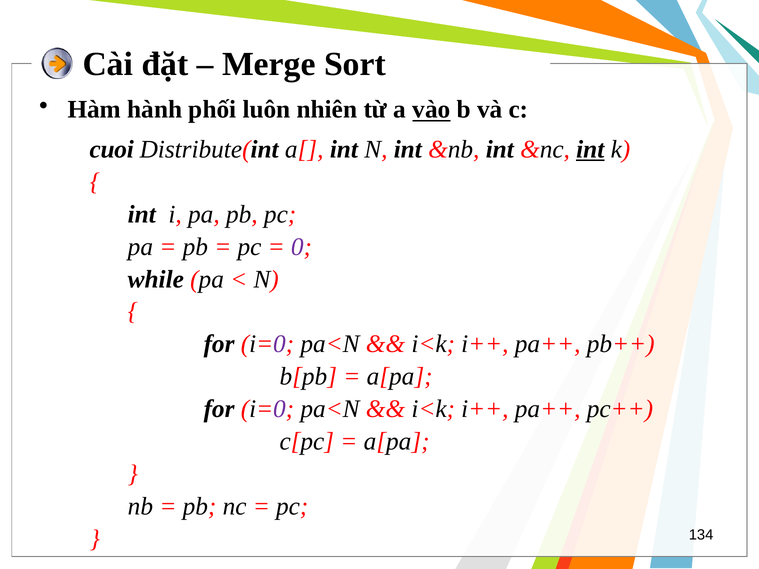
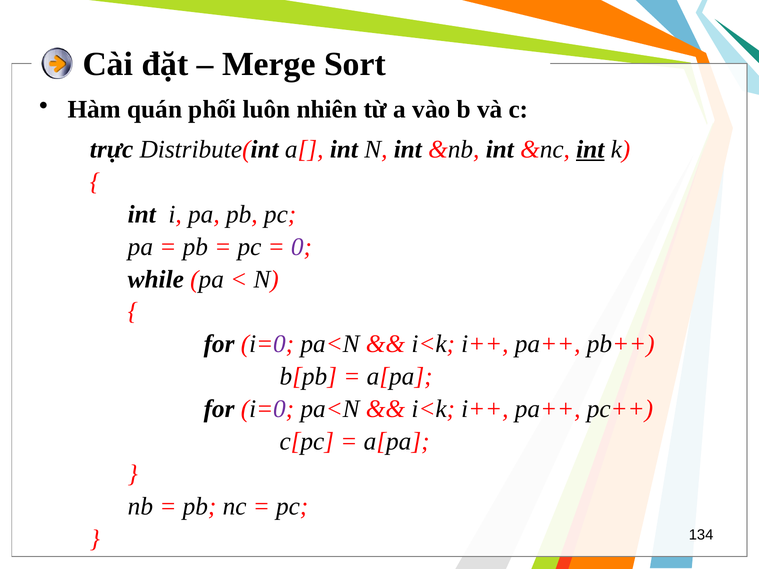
hành: hành -> quán (155, 110)
vào underline: present -> none (431, 110)
cuoi: cuoi -> trực (112, 149)
